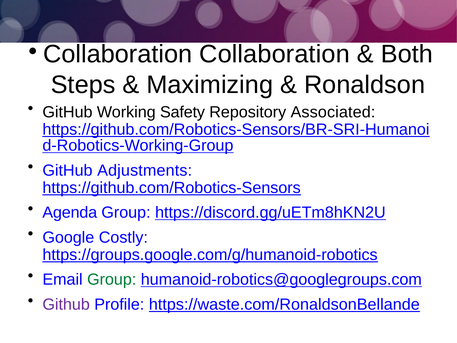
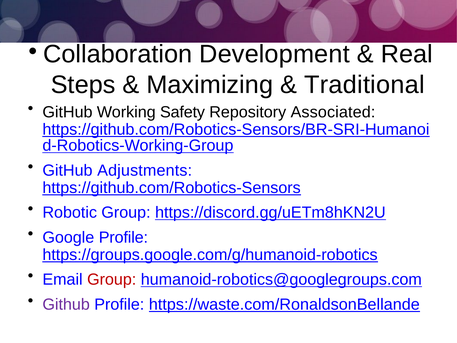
Collaboration Collaboration: Collaboration -> Development (275, 54)
Both: Both -> Real (407, 54)
Ronaldson: Ronaldson -> Traditional (364, 85)
Agenda: Agenda -> Robotic (70, 212)
Google Costly: Costly -> Profile (123, 237)
Group colour: green -> red (112, 279)
